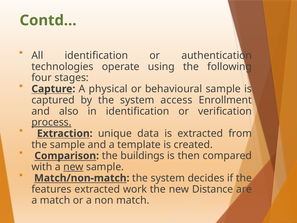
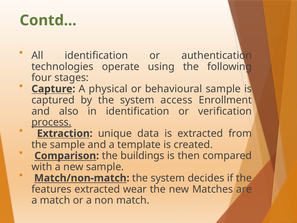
new underline: present -> none (73, 167)
work: work -> wear (135, 189)
Distance: Distance -> Matches (213, 189)
